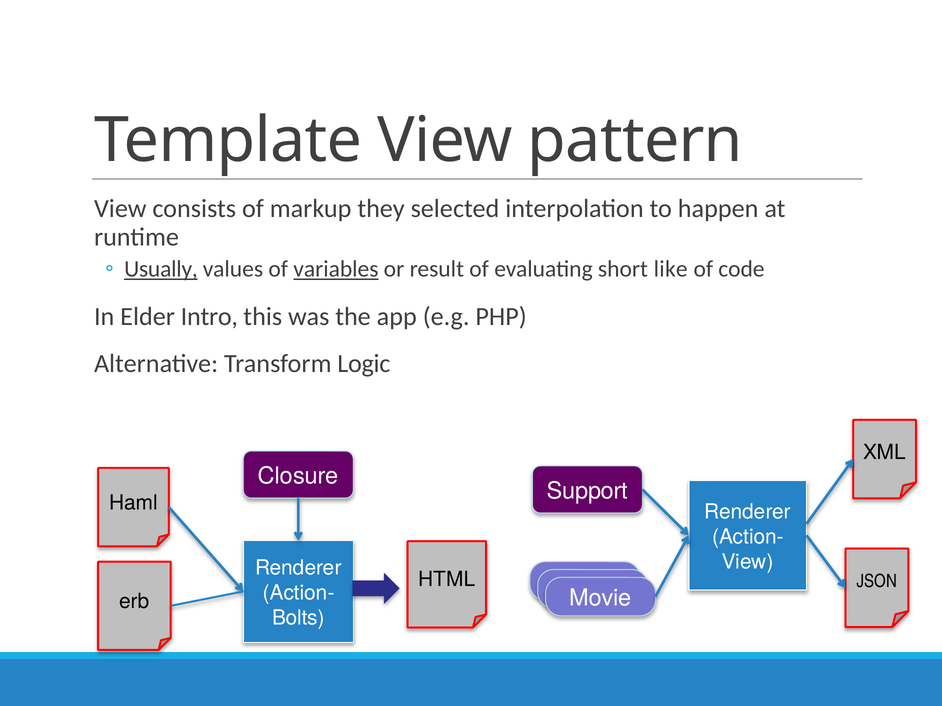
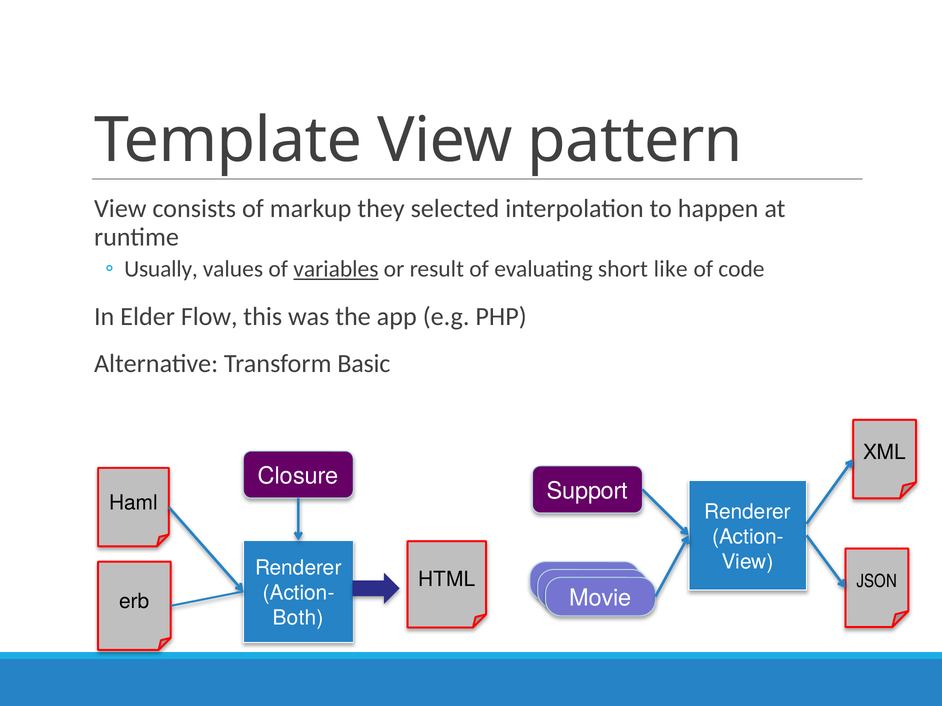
Usually underline: present -> none (161, 269)
Intro: Intro -> Flow (209, 317)
Logic: Logic -> Basic (364, 364)
Bolts: Bolts -> Both (298, 618)
